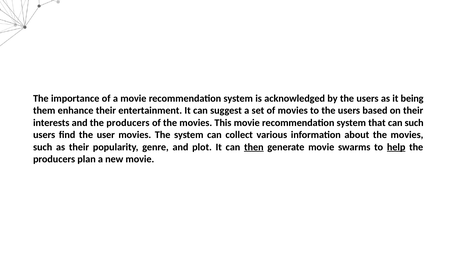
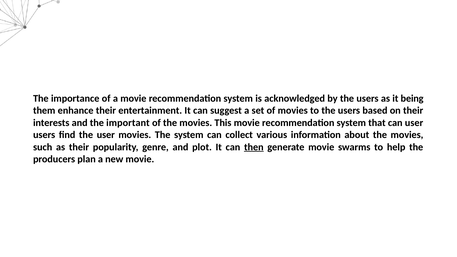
and the producers: producers -> important (128, 123)
can such: such -> user (414, 123)
help underline: present -> none (396, 147)
